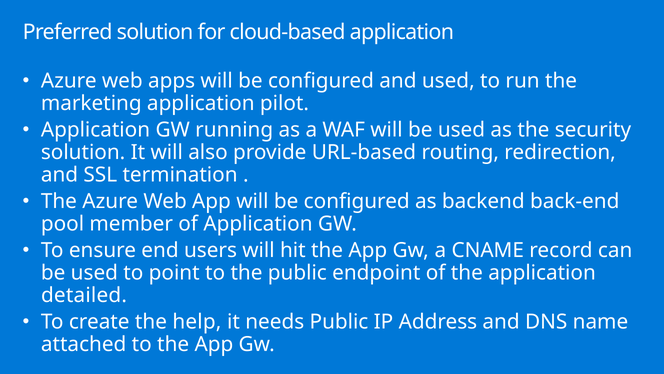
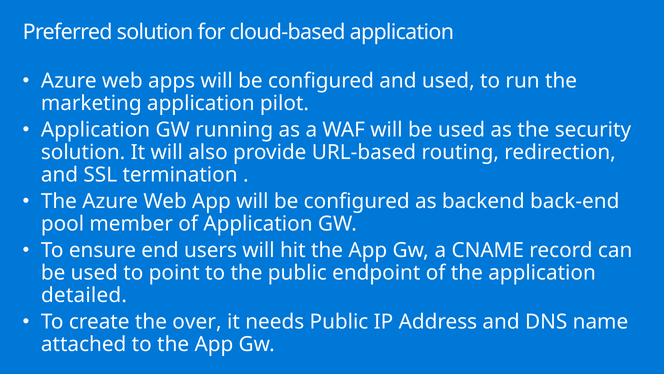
help: help -> over (197, 322)
